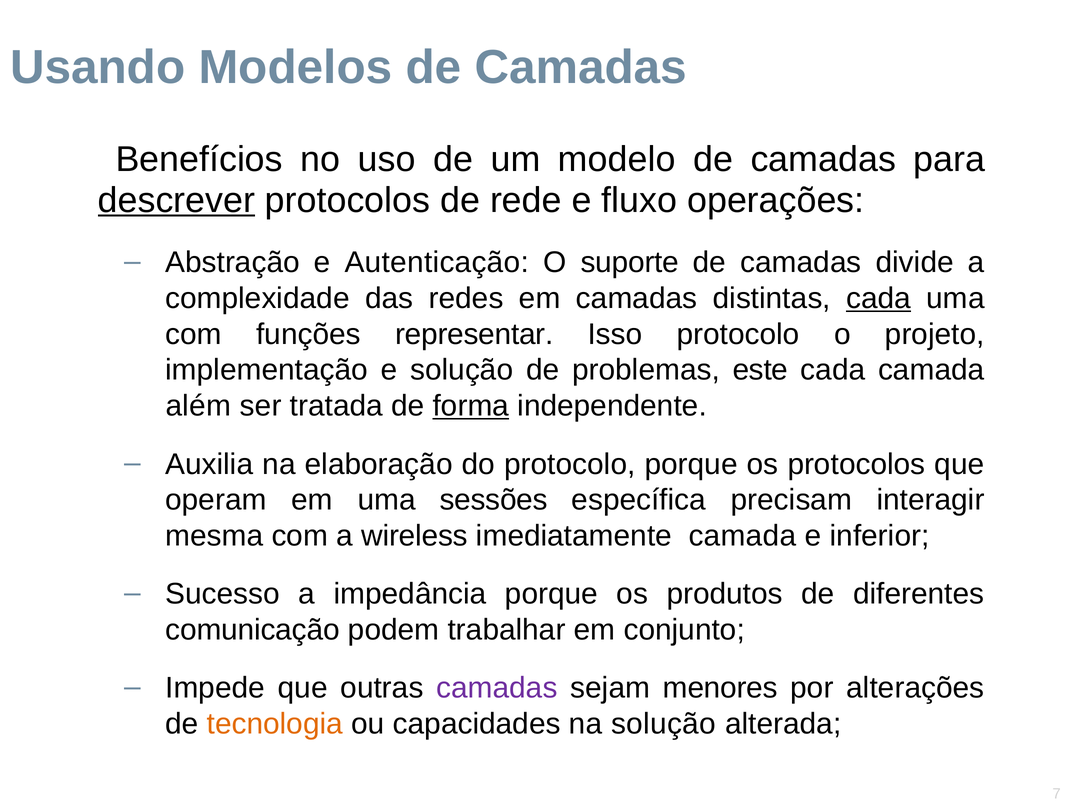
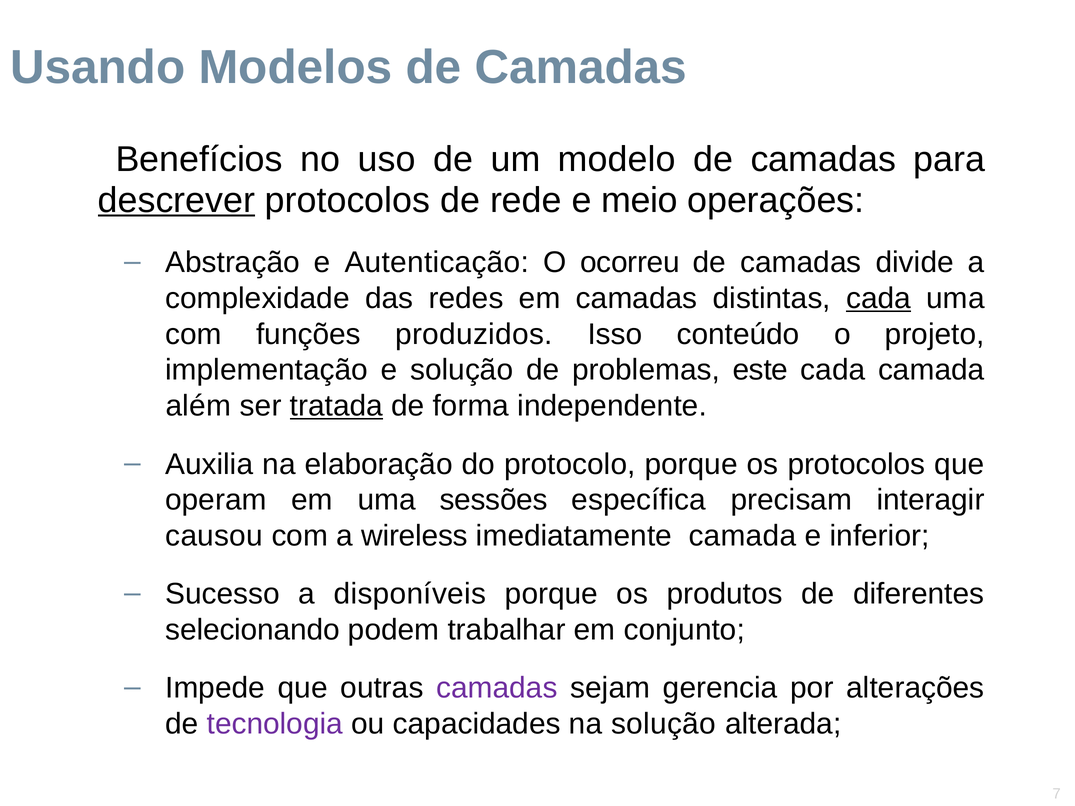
fluxo: fluxo -> meio (640, 200)
suporte: suporte -> ocorreu (630, 263)
representar: representar -> produzidos (474, 334)
Isso protocolo: protocolo -> conteúdo (738, 334)
tratada underline: none -> present (336, 406)
forma underline: present -> none (471, 406)
mesma: mesma -> causou (214, 536)
impedância: impedância -> disponíveis (410, 594)
comunicação: comunicação -> selecionando (253, 630)
menores: menores -> gerencia (720, 688)
tecnologia colour: orange -> purple (275, 724)
